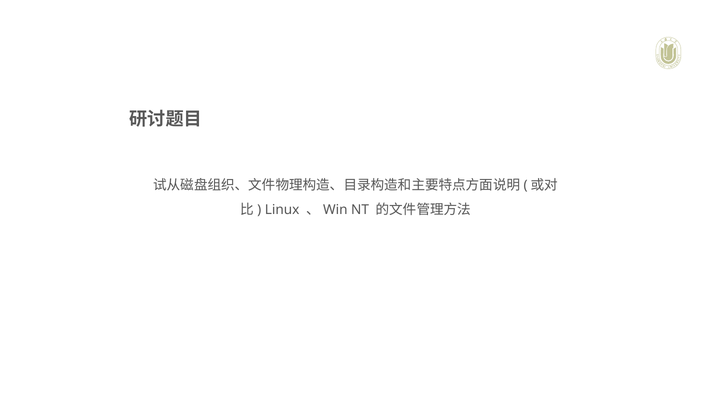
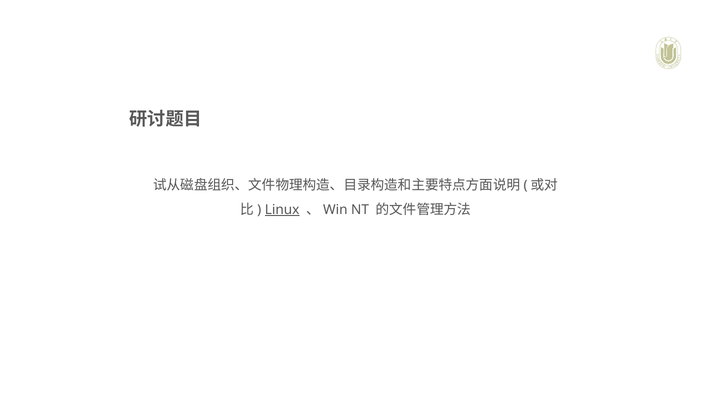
Linux underline: none -> present (282, 209)
